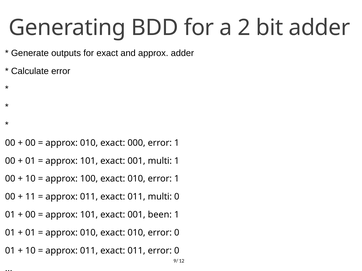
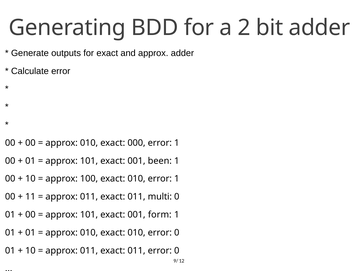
001 multi: multi -> been (160, 161)
been: been -> form (160, 215)
